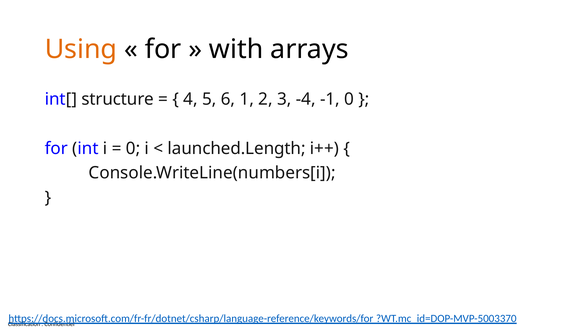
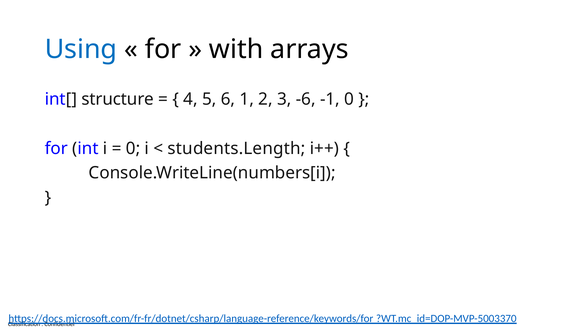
Using colour: orange -> blue (81, 49)
-4: -4 -> -6 (306, 99)
launched.Length: launched.Length -> students.Length (237, 148)
